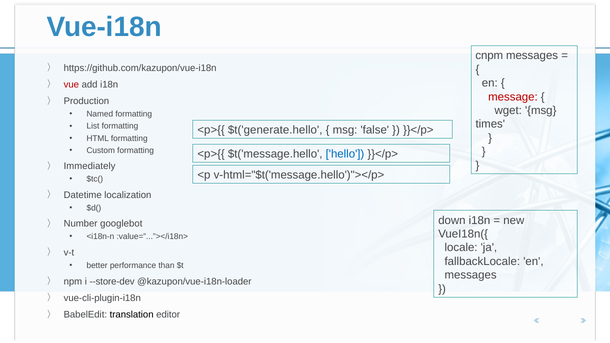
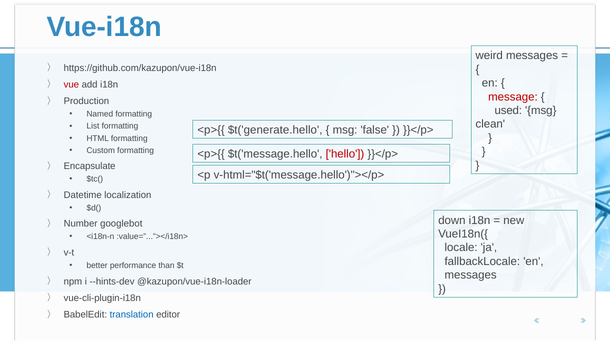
cnpm: cnpm -> weird (489, 56)
wget: wget -> used (508, 111)
times: times -> clean (490, 124)
hello colour: blue -> red (345, 154)
Immediately: Immediately -> Encapsulate (90, 166)
--store-dev: --store-dev -> --hints-dev (112, 281)
translation colour: black -> blue (132, 315)
